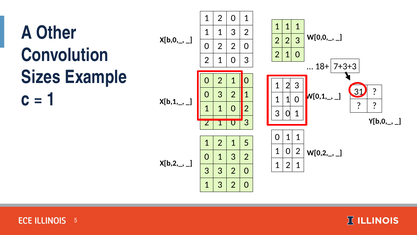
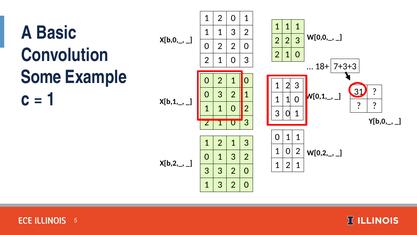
Other: Other -> Basic (56, 33)
Sizes: Sizes -> Some (41, 77)
2 1 5: 5 -> 3 (246, 143)
